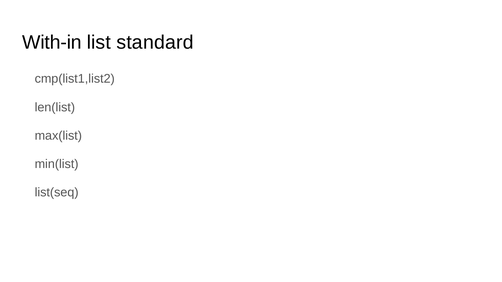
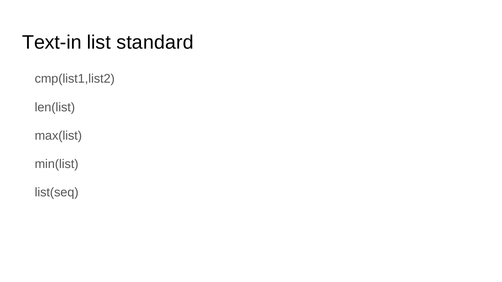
With-in: With-in -> Text-in (52, 43)
